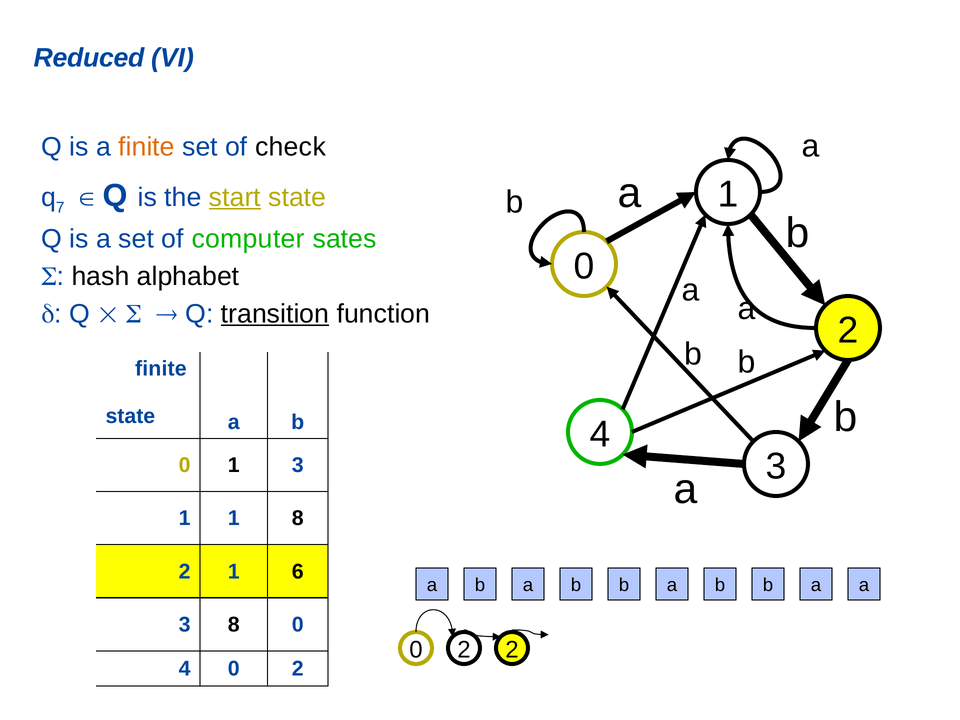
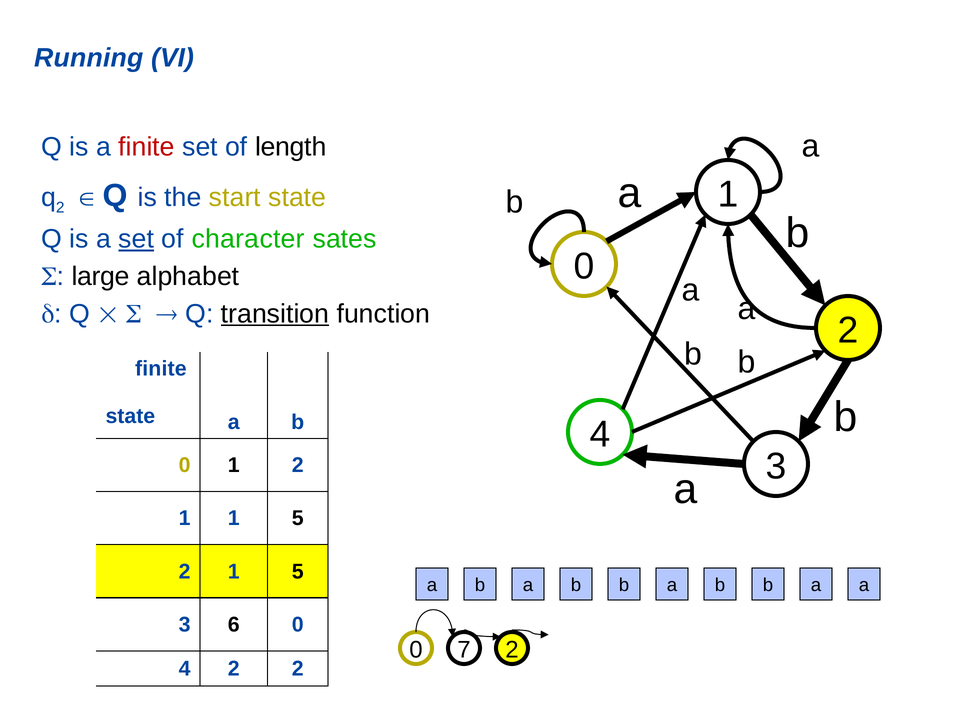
Reduced: Reduced -> Running (89, 58)
finite colour: orange -> red (147, 147)
check: check -> length (291, 147)
q 7: 7 -> 2 (60, 208)
start underline: present -> none (235, 197)
set underline: none -> present (136, 239)
computer: computer -> character (248, 239)
hash: hash -> large (101, 276)
1 3: 3 -> 2 (298, 465)
1 1 8: 8 -> 5 (298, 518)
2 1 6: 6 -> 5 (298, 572)
3 8: 8 -> 6 (234, 625)
2: 2 -> 7 (464, 650)
0: 0 -> 2 (234, 669)
